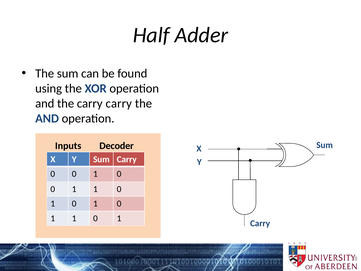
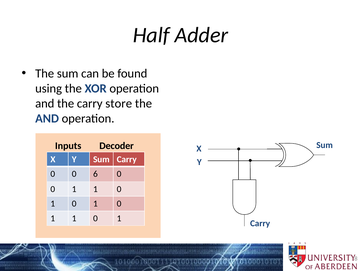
carry carry: carry -> store (119, 103)
1: 1 -> 6 (95, 174)
